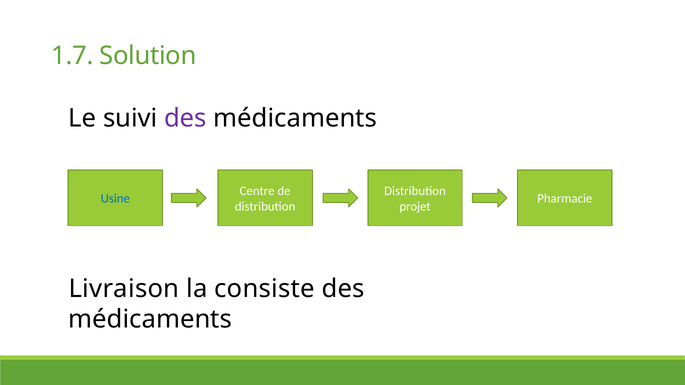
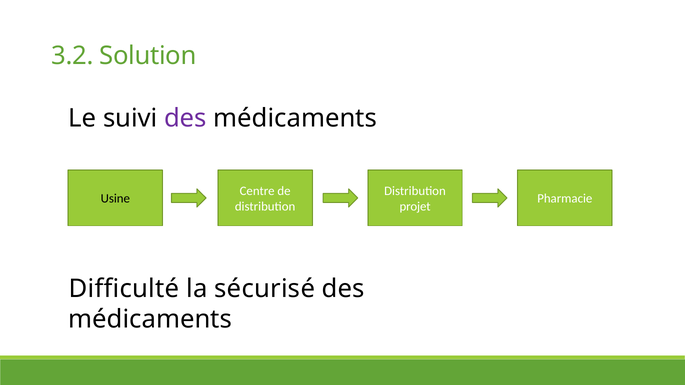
1.7: 1.7 -> 3.2 (73, 56)
Usine colour: blue -> black (115, 199)
Livraison: Livraison -> Difficulté (124, 289)
consiste: consiste -> sécurisé (265, 289)
